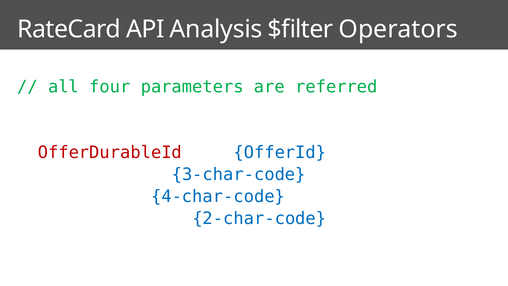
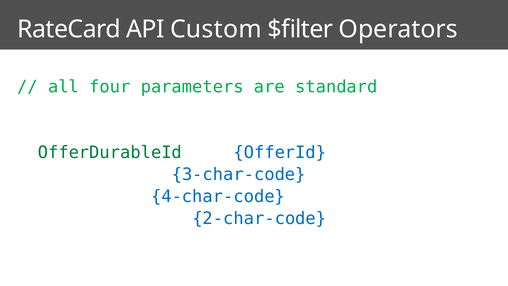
Analysis: Analysis -> Custom (216, 29)
referred: referred -> standard (336, 87)
OfferDurableId colour: red -> green (110, 152)
